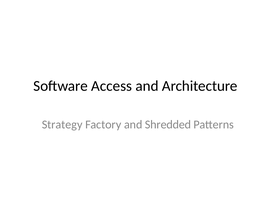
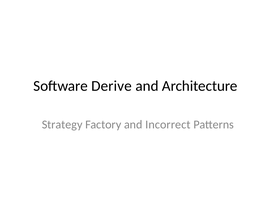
Access: Access -> Derive (112, 86)
Shredded: Shredded -> Incorrect (168, 125)
